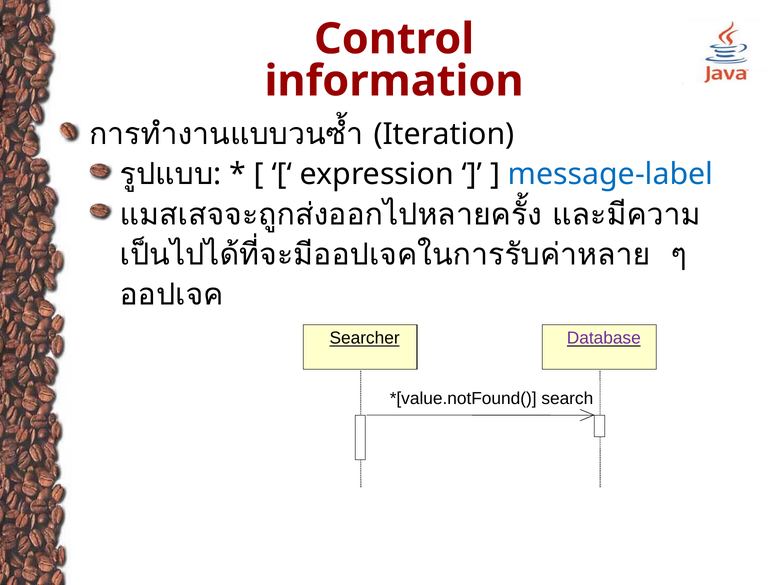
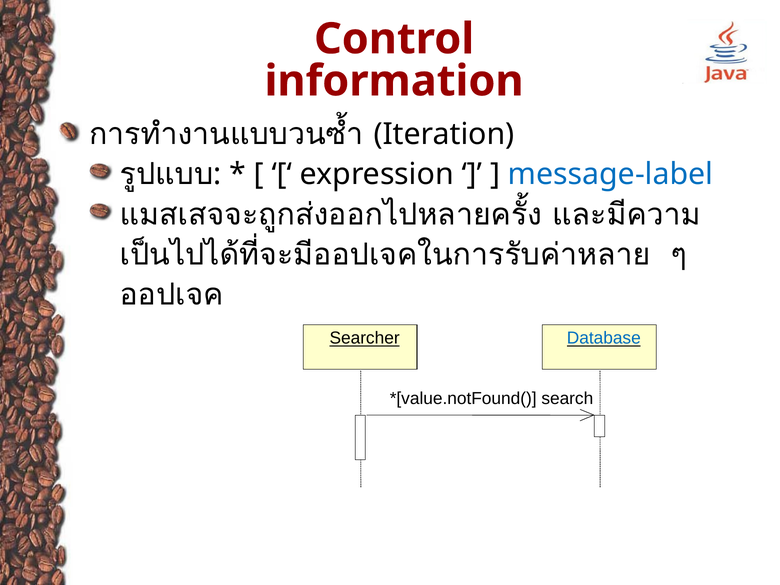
Database colour: purple -> blue (604, 338)
